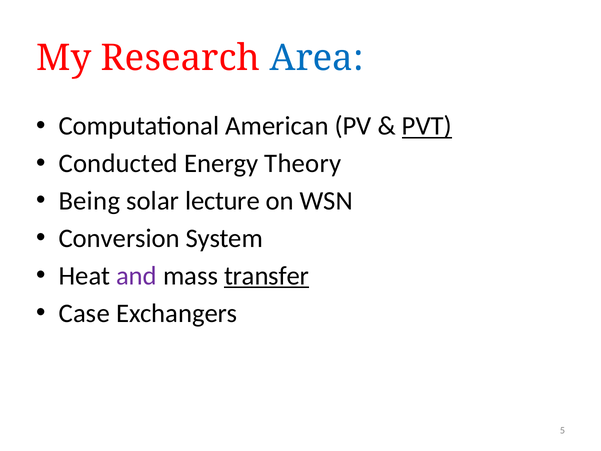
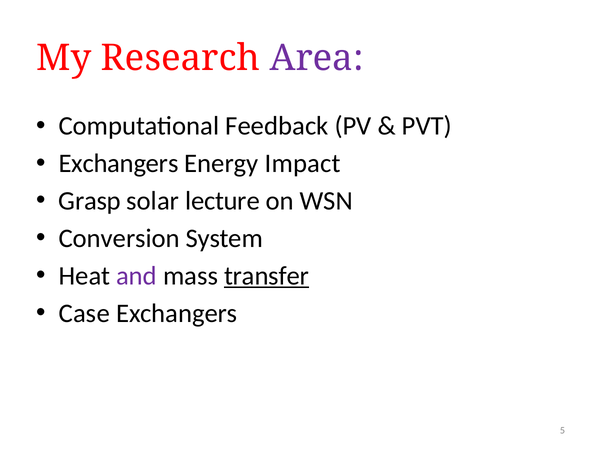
Area colour: blue -> purple (317, 58)
American: American -> Feedback (277, 126)
PVT underline: present -> none (427, 126)
Conducted: Conducted -> Exchangers (119, 163)
Theory: Theory -> Impact (303, 163)
Being: Being -> Grasp (90, 201)
